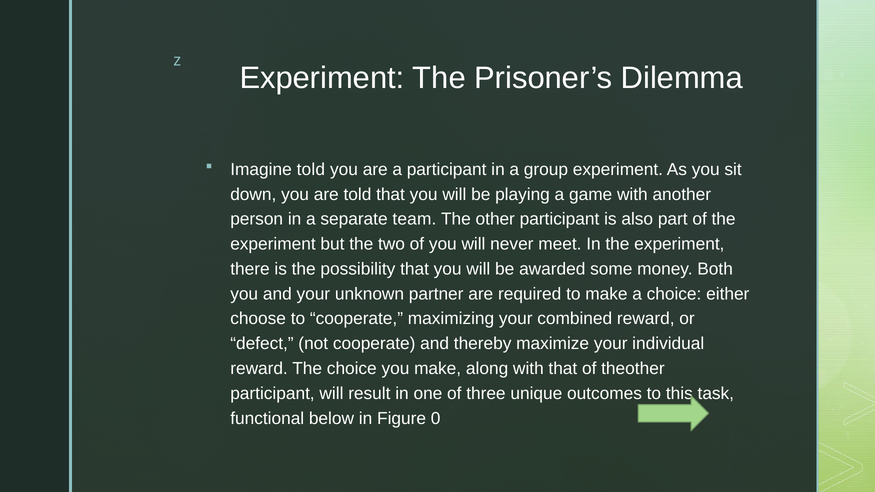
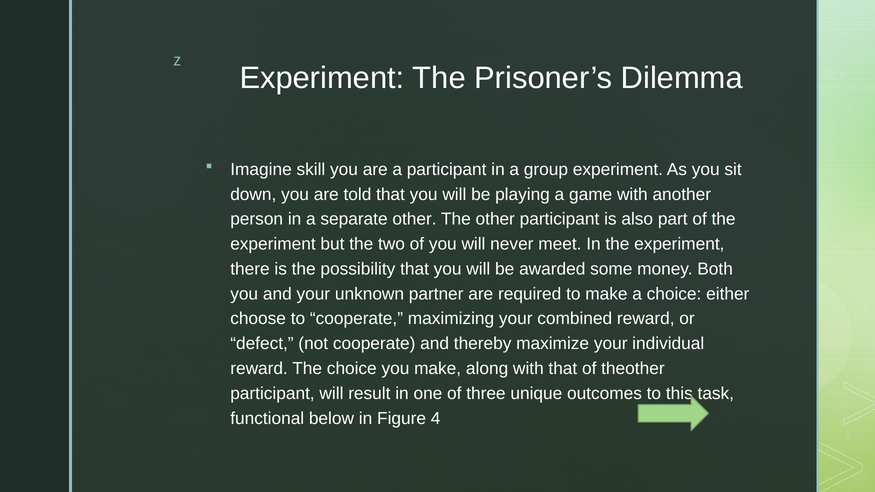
Imagine told: told -> skill (311, 169)
separate team: team -> other (415, 219)
0: 0 -> 4 (436, 419)
